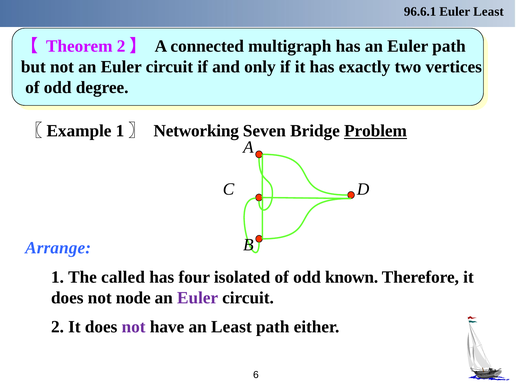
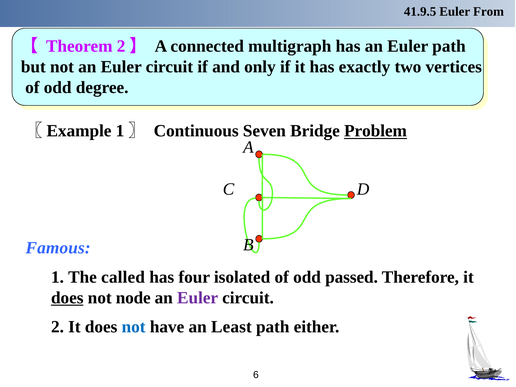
96.6.1: 96.6.1 -> 41.9.5 (420, 12)
Euler Least: Least -> From (489, 12)
Networking: Networking -> Continuous (196, 131)
Arrange: Arrange -> Famous (58, 248)
known: known -> passed (352, 277)
does underline: none -> present (67, 298)
not colour: purple -> blue (134, 327)
